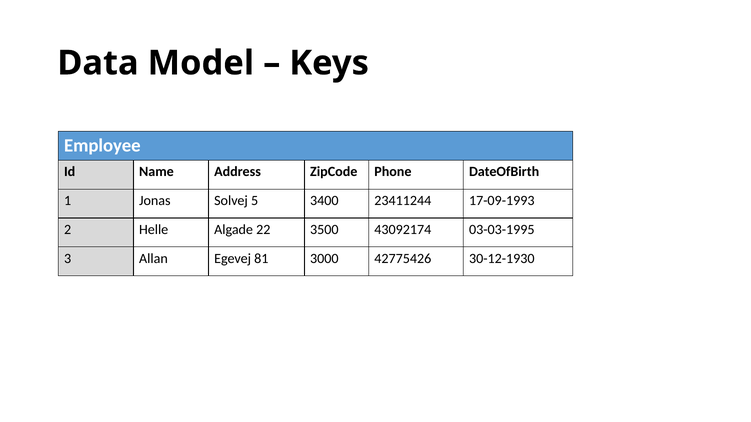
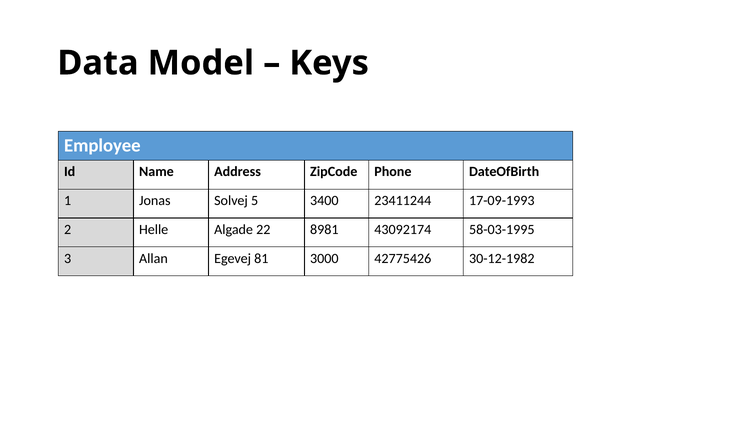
3500: 3500 -> 8981 (324, 230)
03-03-1995: 03-03-1995 -> 58-03-1995 (502, 230)
30-12-1930: 30-12-1930 -> 30-12-1982 (502, 259)
